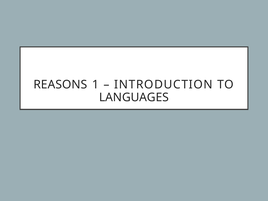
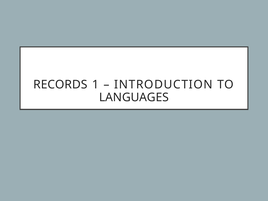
REASONS: REASONS -> RECORDS (60, 85)
